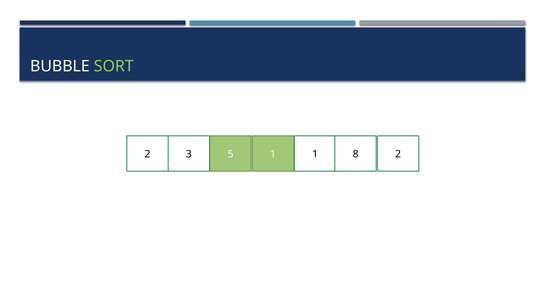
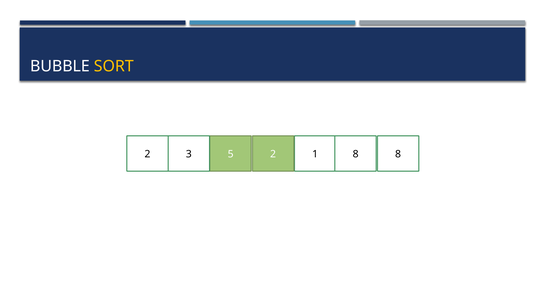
SORT colour: light green -> yellow (114, 66)
2 1: 1 -> 2 (273, 154)
3 2: 2 -> 8 (398, 154)
